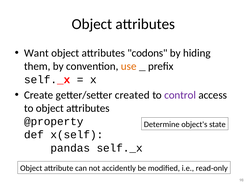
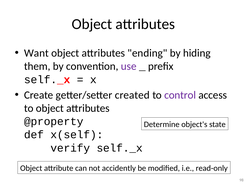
codons: codons -> ending (147, 53)
use colour: orange -> purple (129, 66)
pandas: pandas -> verify (70, 147)
